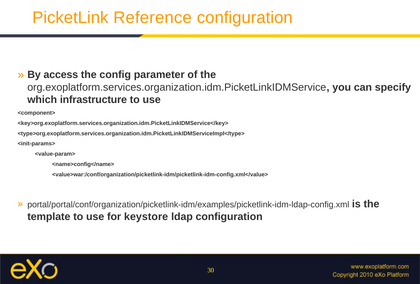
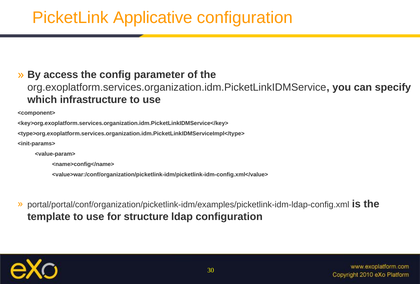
Reference: Reference -> Applicative (153, 18)
keystore: keystore -> structure (146, 217)
